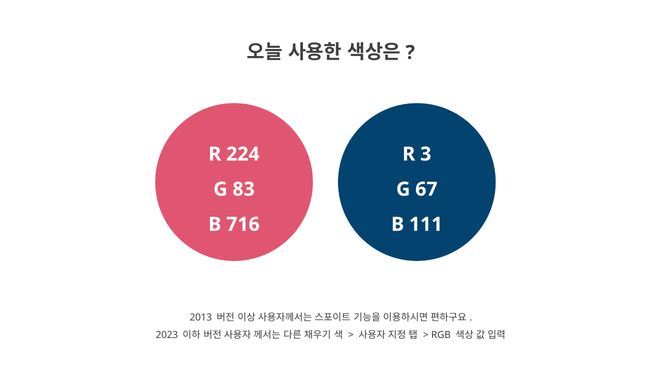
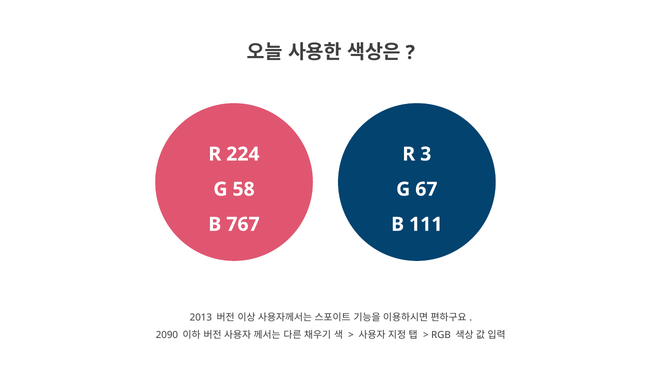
83: 83 -> 58 (244, 189)
716: 716 -> 767 (243, 224)
2023: 2023 -> 2090 (167, 335)
